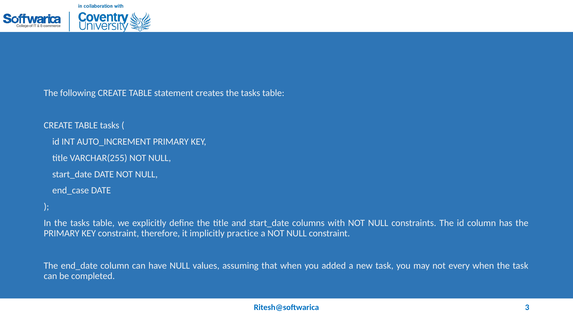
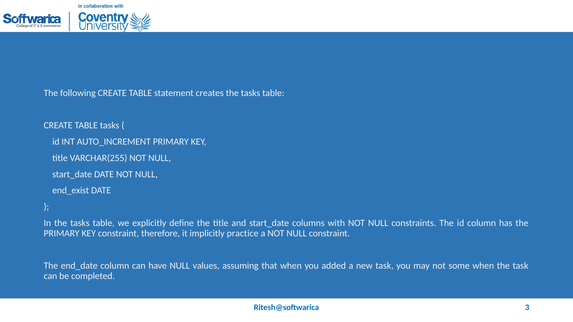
end_case: end_case -> end_exist (71, 191)
every: every -> some (459, 266)
